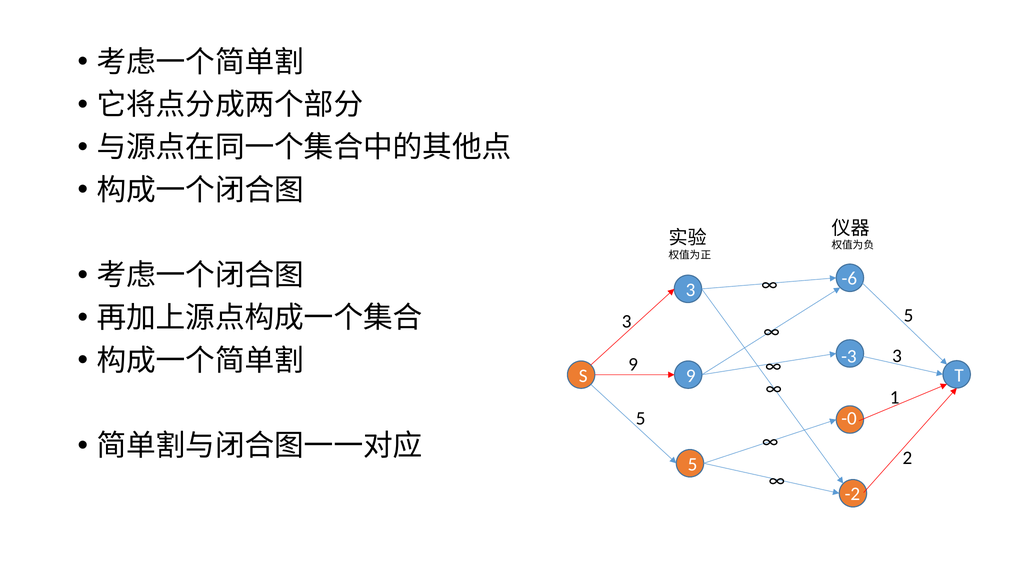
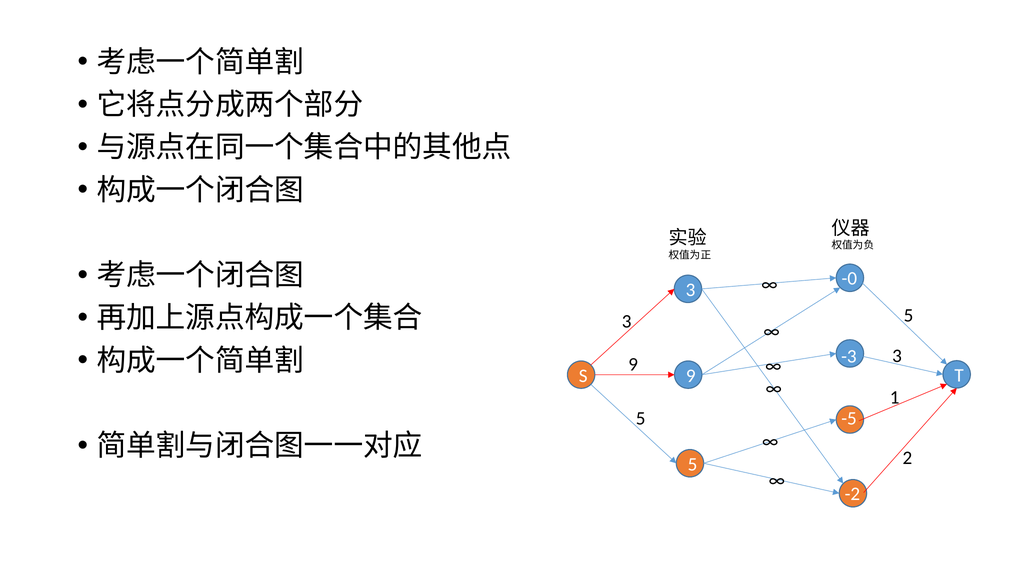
-6: -6 -> -0 (849, 279)
-0: -0 -> -5 (849, 418)
